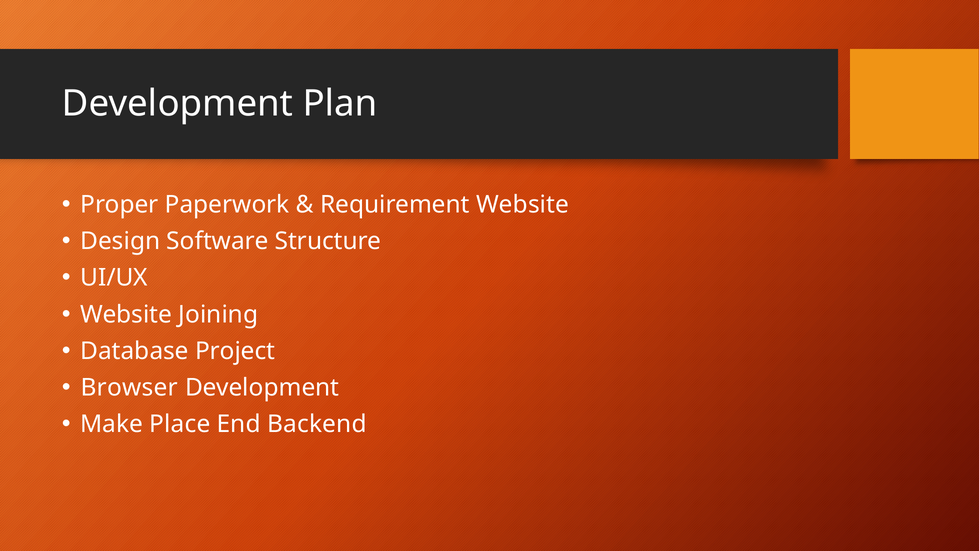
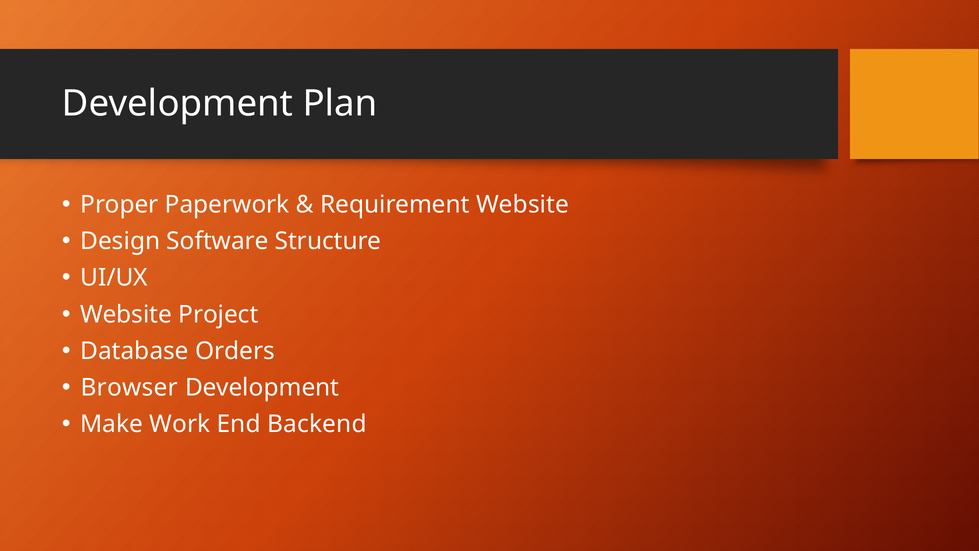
Joining: Joining -> Project (218, 314)
Project: Project -> Orders (235, 351)
Place: Place -> Work (180, 424)
